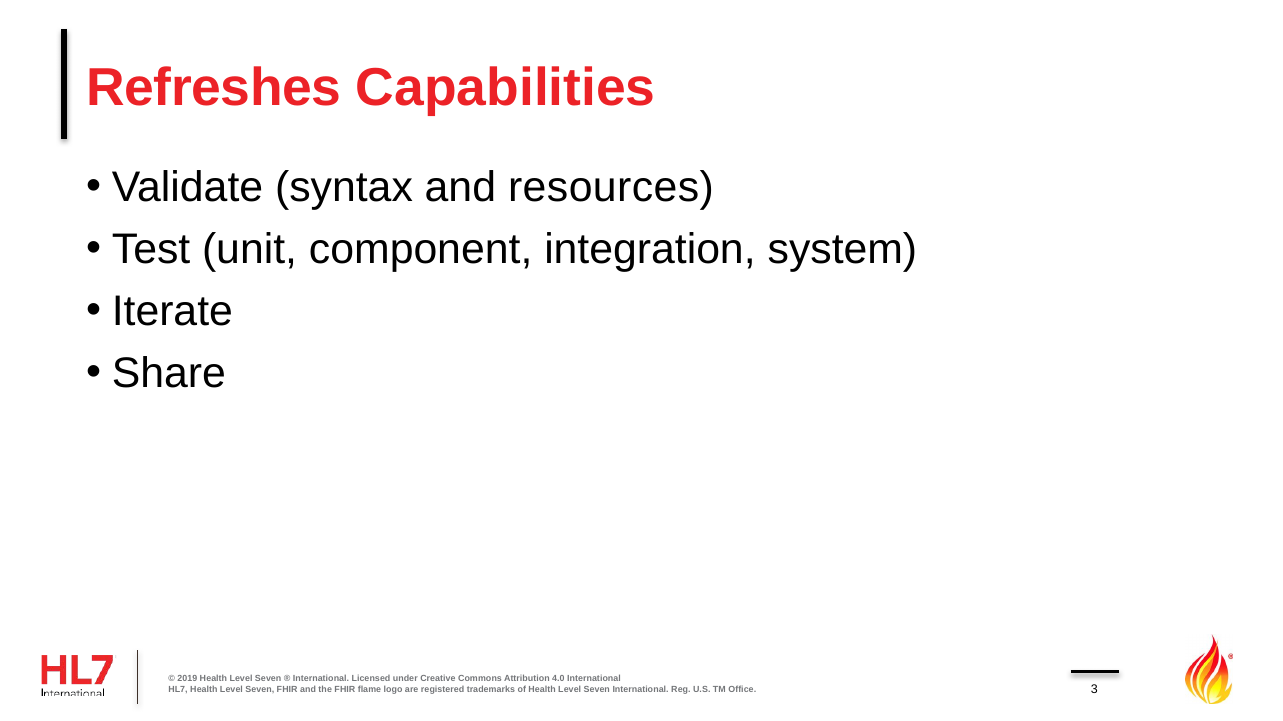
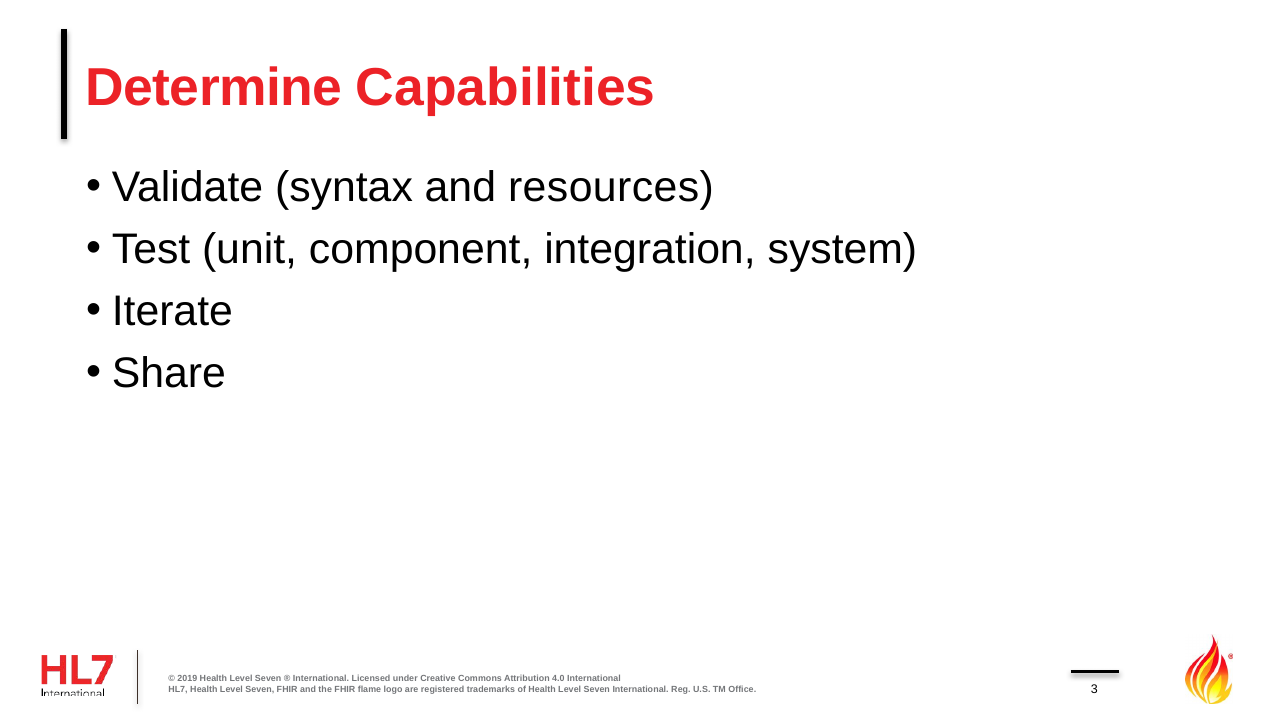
Refreshes: Refreshes -> Determine (214, 87)
